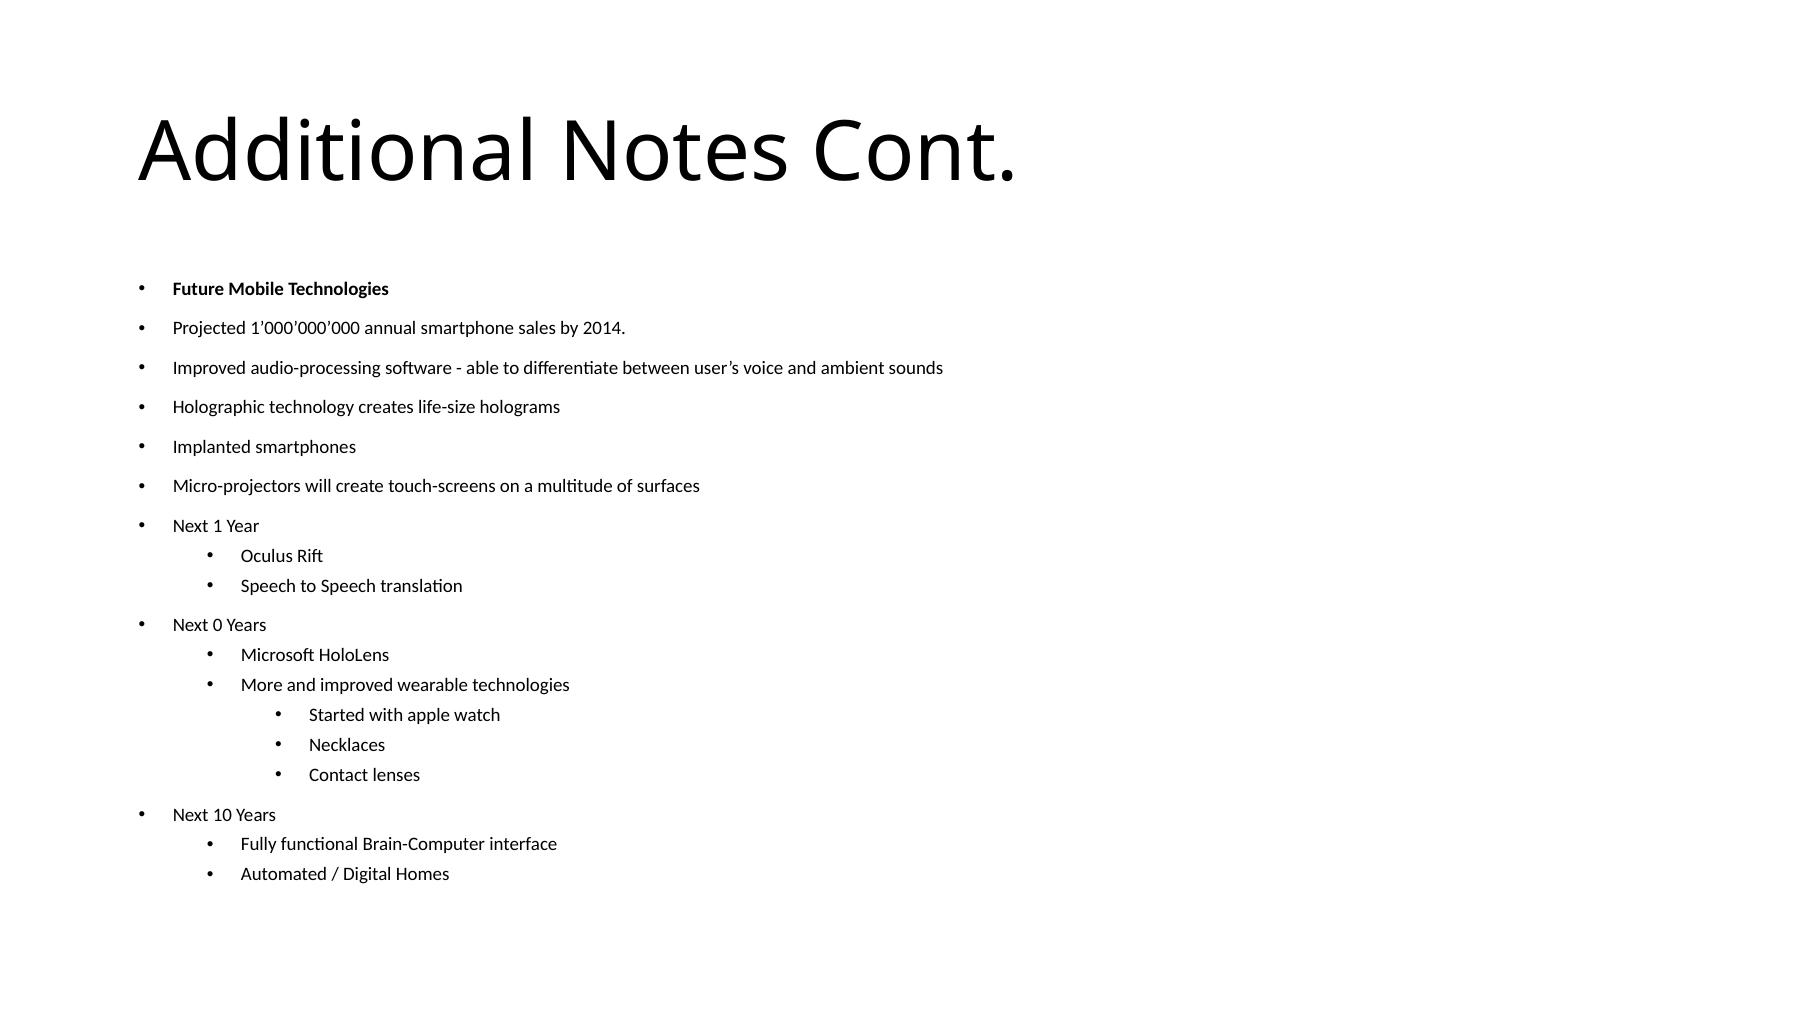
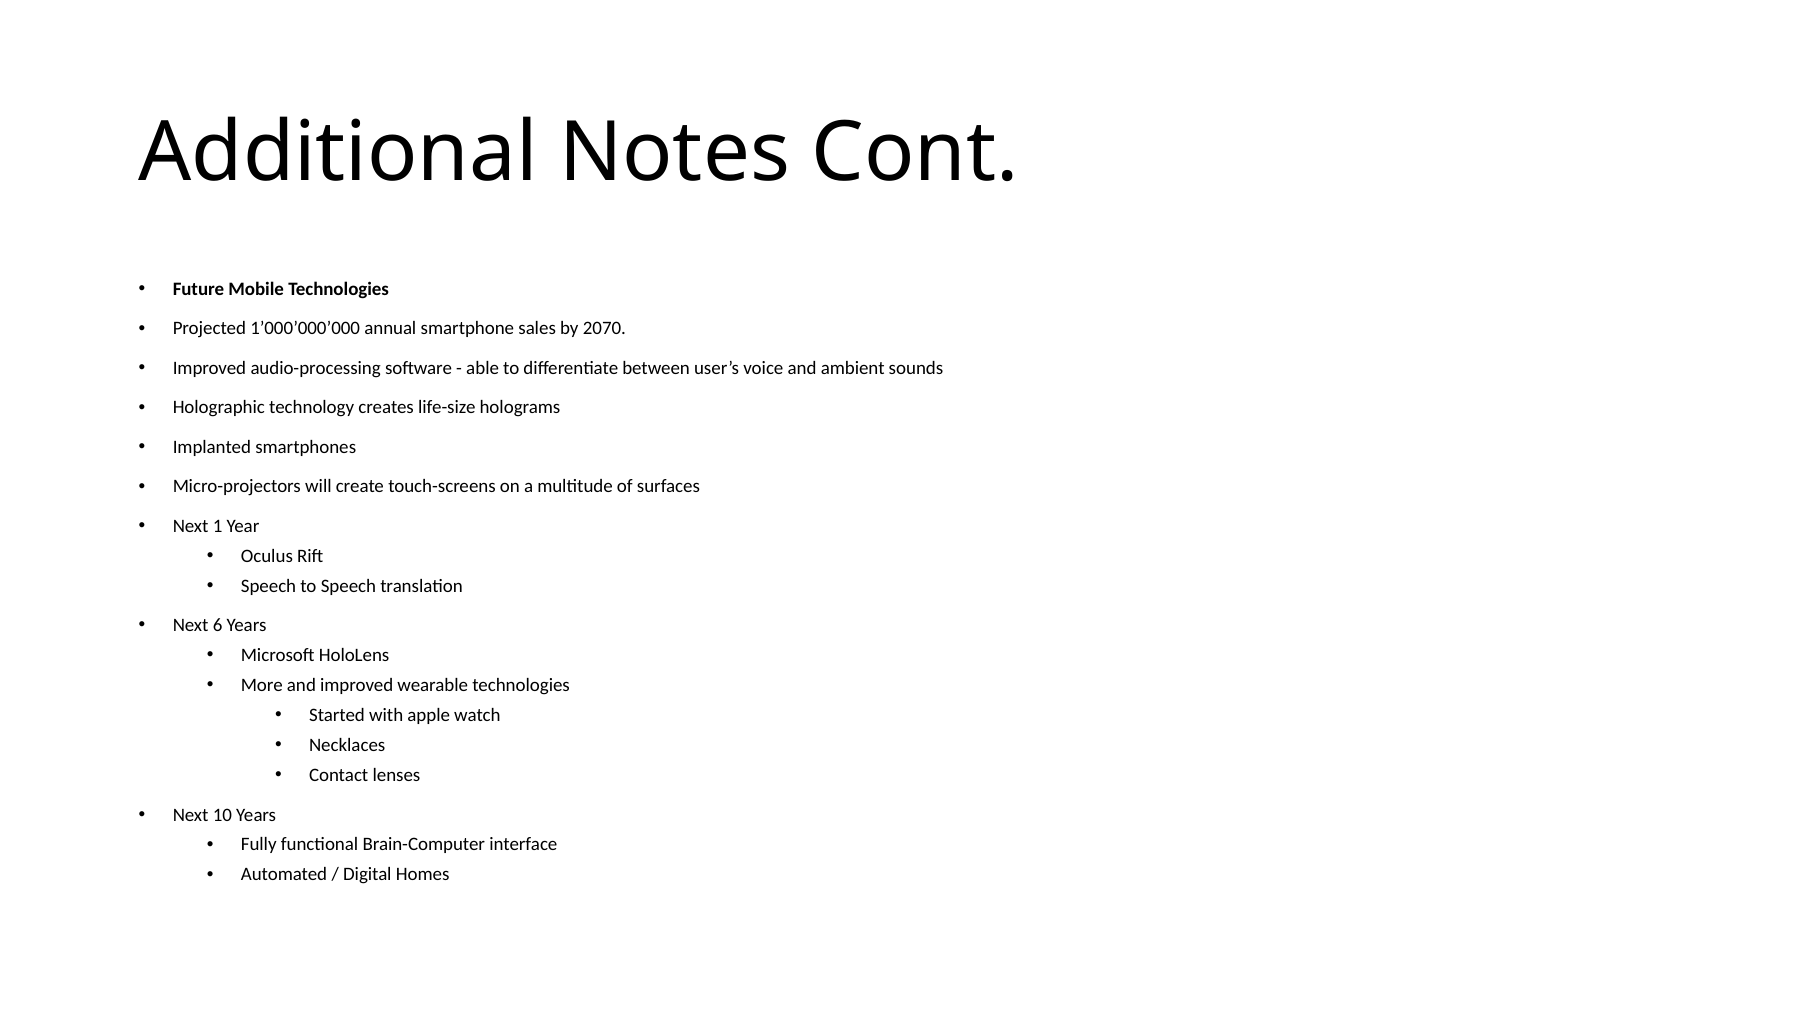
2014: 2014 -> 2070 (604, 329)
0: 0 -> 6 (218, 626)
